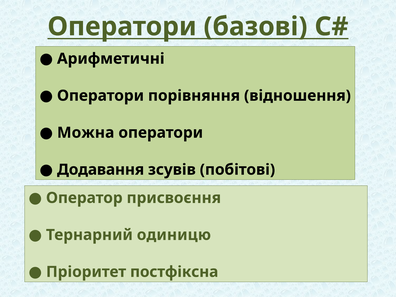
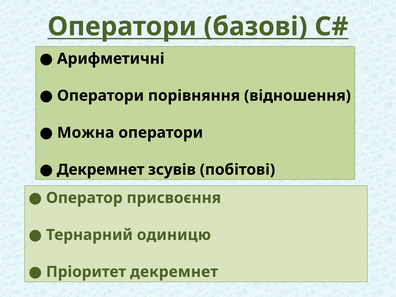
Додавання: Додавання -> Декремнет (101, 170)
Пріоритет постфіксна: постфіксна -> декремнет (174, 272)
